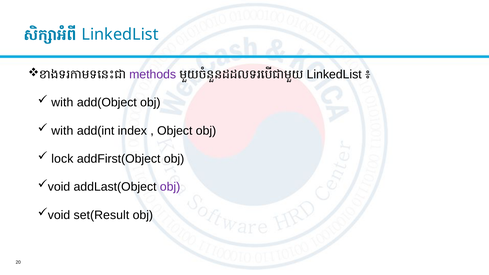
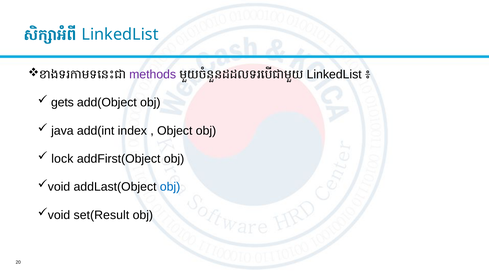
with: with -> gets (62, 103)
with: with -> java (62, 131)
obj colour: purple -> blue (170, 187)
